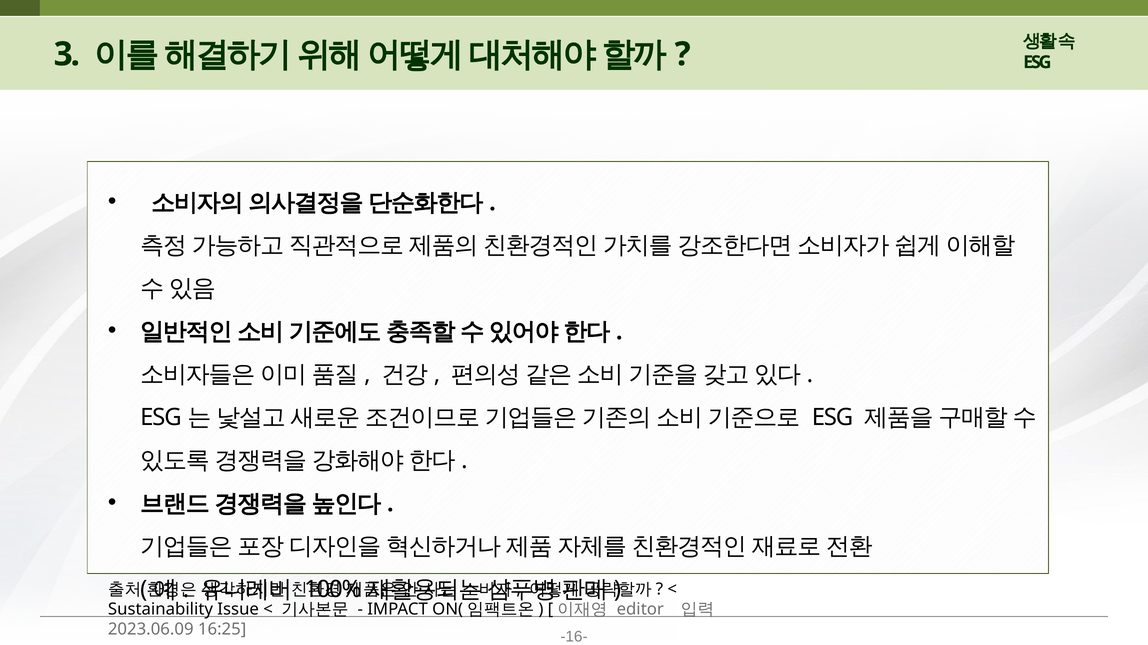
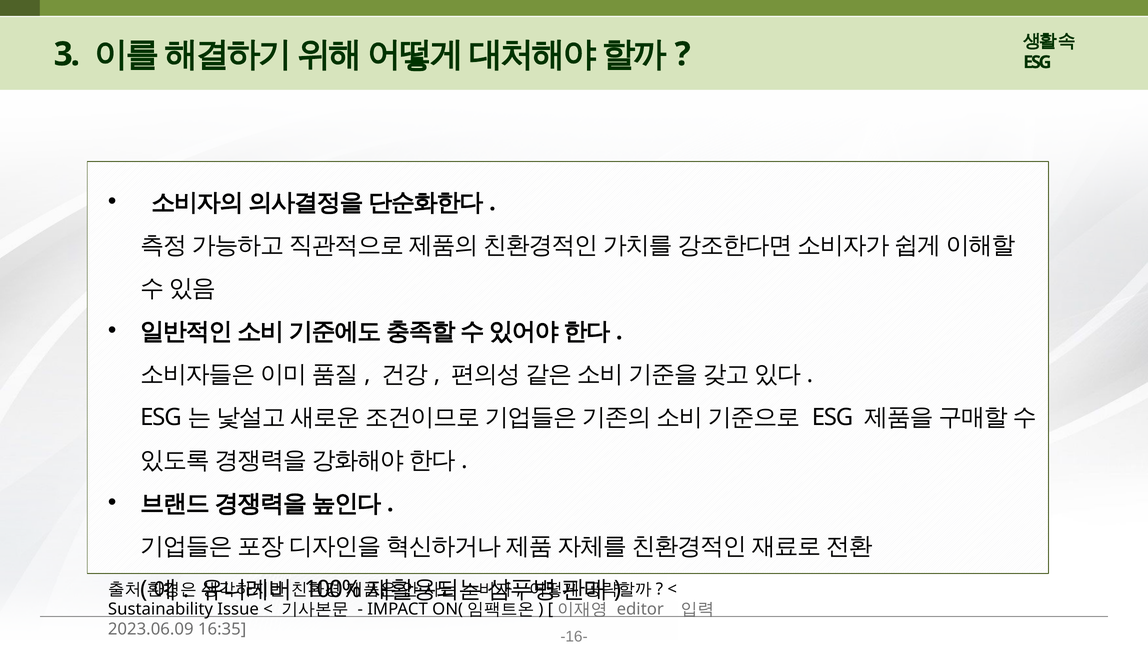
16:25: 16:25 -> 16:35 (222, 630)
